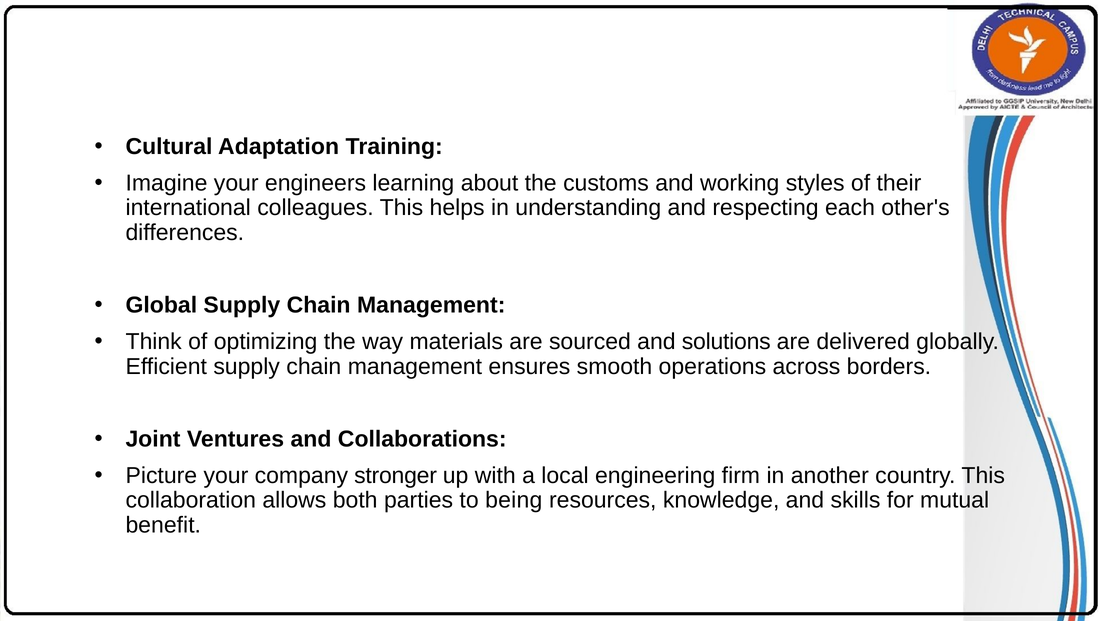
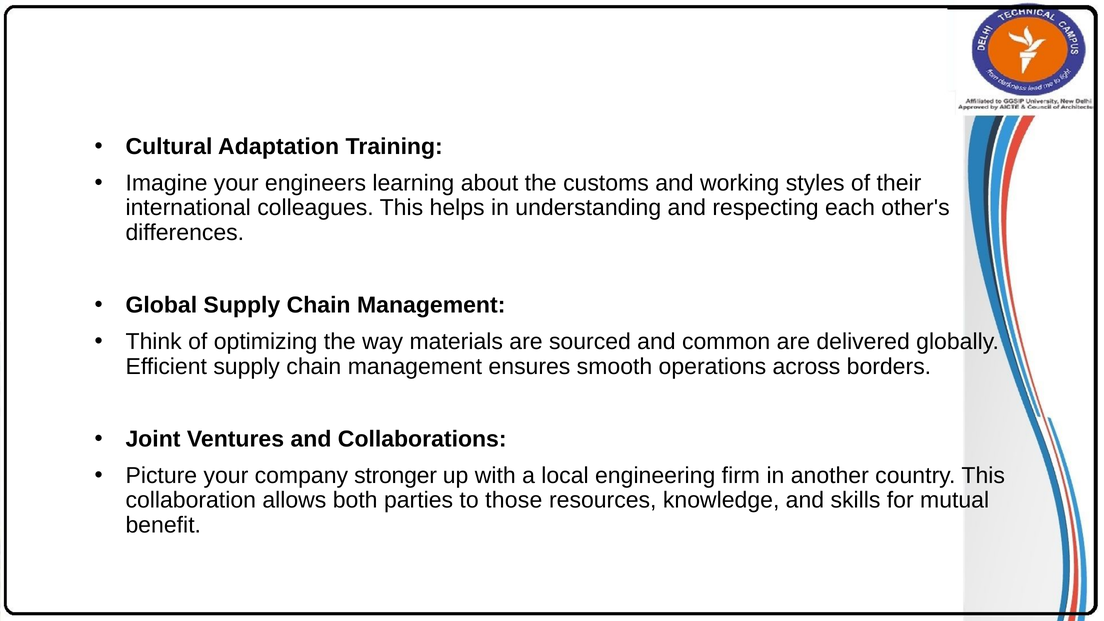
solutions: solutions -> common (726, 342)
being: being -> those (514, 500)
